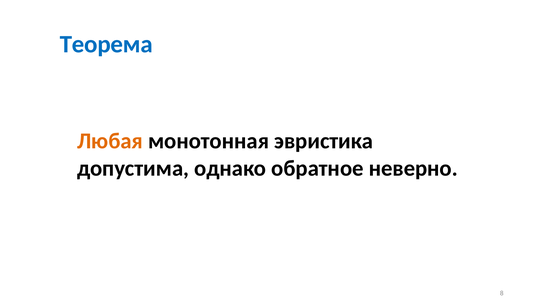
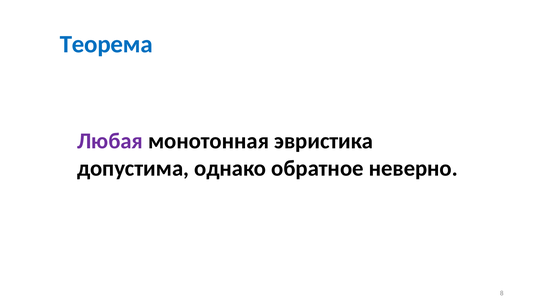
Любая colour: orange -> purple (110, 141)
